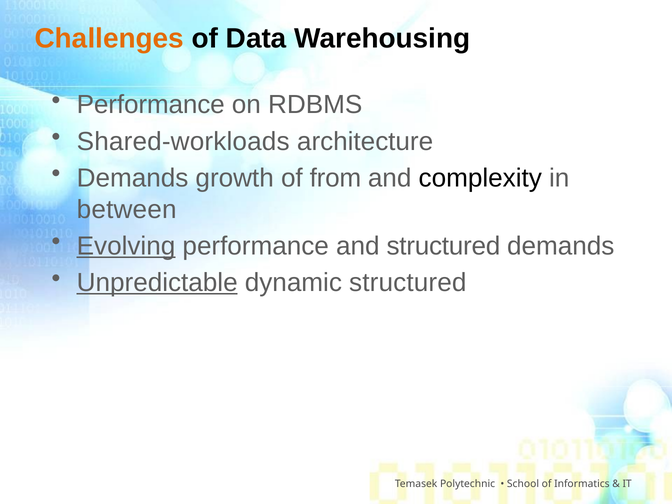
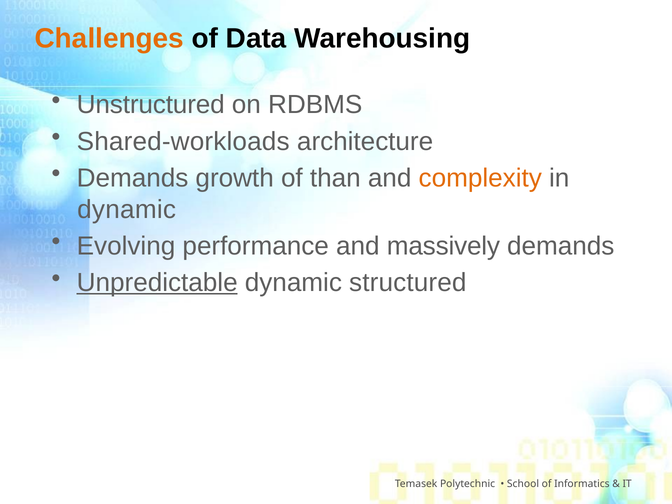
Performance: Performance -> Unstructured (151, 105)
from: from -> than (335, 178)
complexity colour: black -> orange (480, 178)
between: between -> dynamic (127, 209)
Evolving underline: present -> none (126, 246)
and structured: structured -> massively (443, 246)
